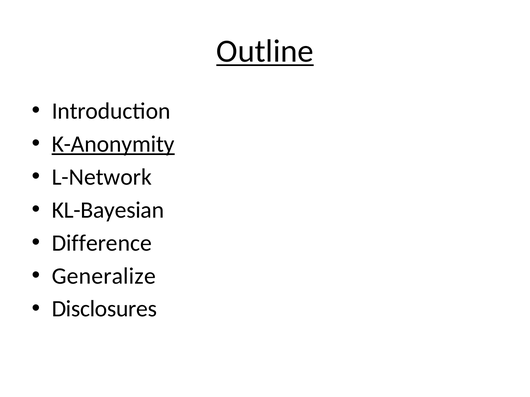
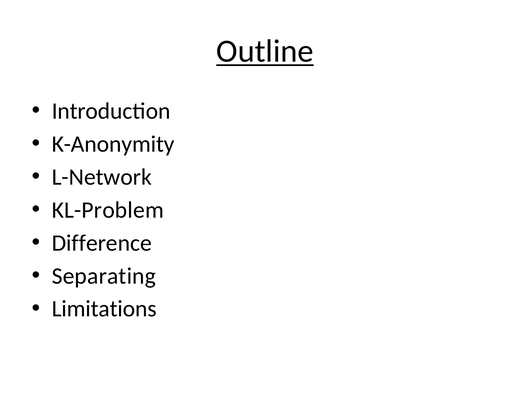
K-Anonymity underline: present -> none (113, 144)
KL-Bayesian: KL-Bayesian -> KL-Problem (108, 210)
Generalize: Generalize -> Separating (104, 276)
Disclosures: Disclosures -> Limitations (104, 309)
